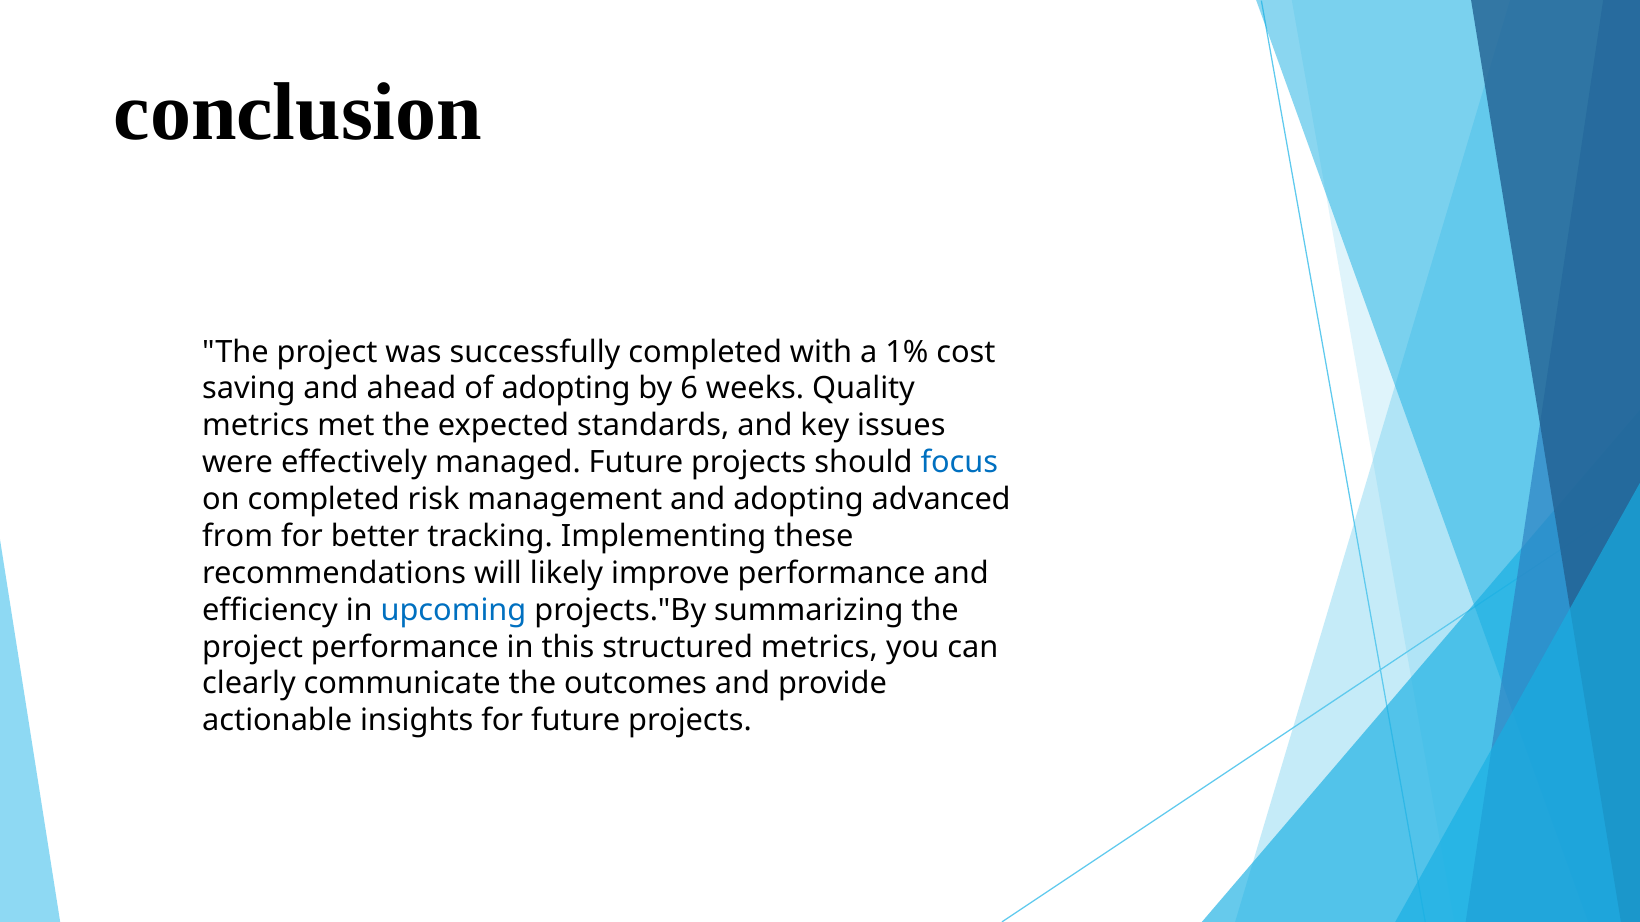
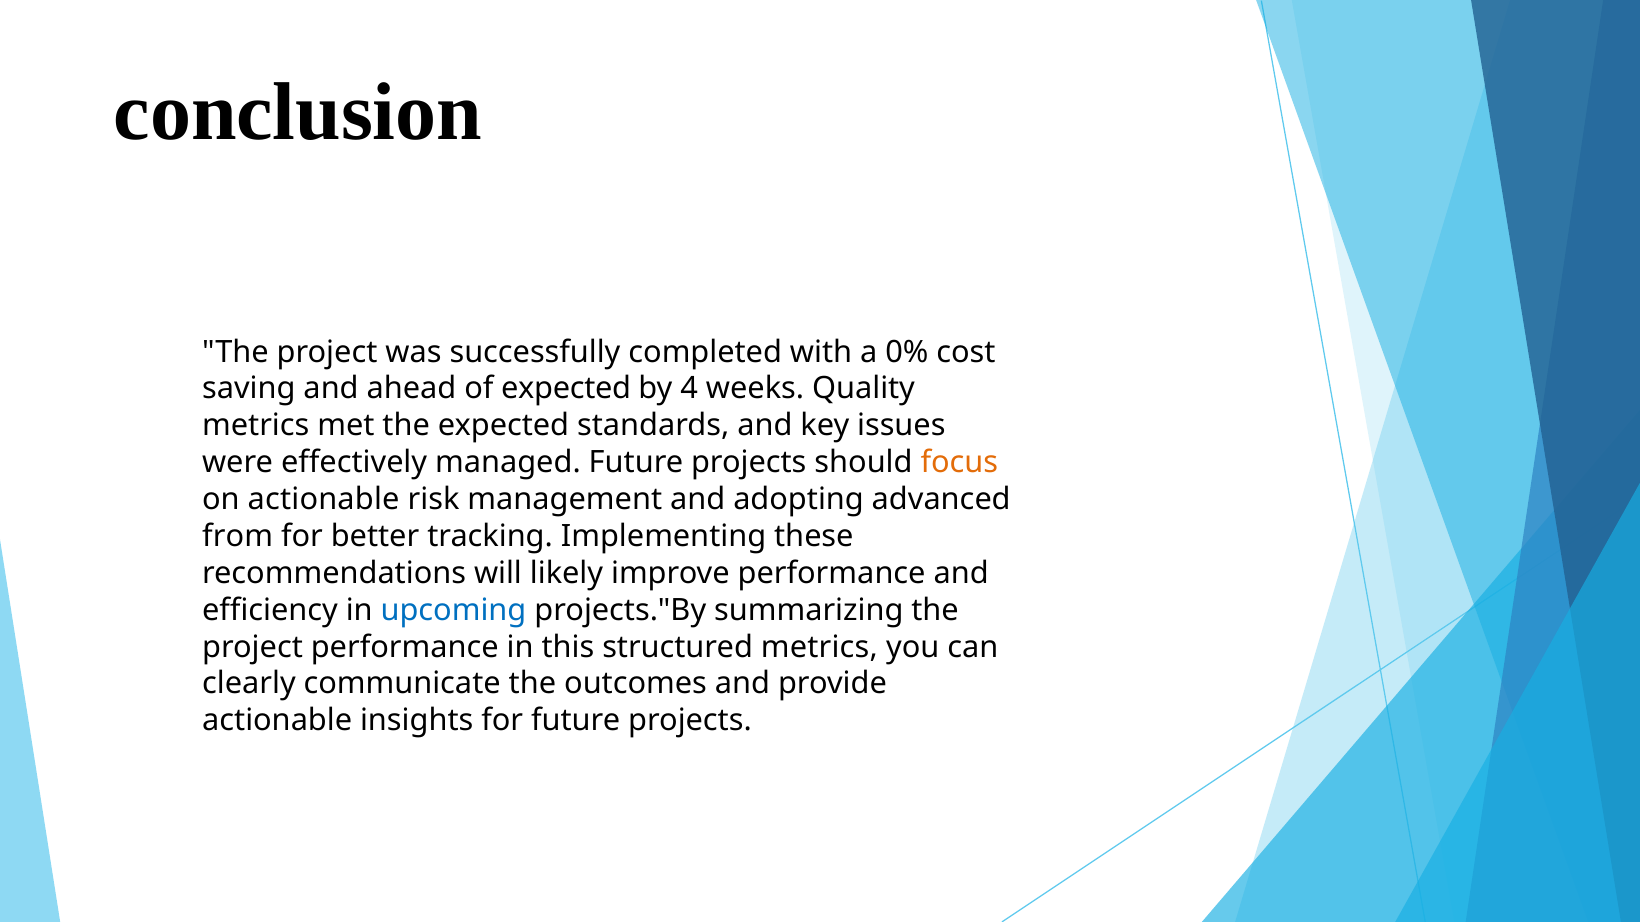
1%: 1% -> 0% (907, 352)
of adopting: adopting -> expected (566, 389)
6: 6 -> 4 (689, 389)
focus colour: blue -> orange (959, 463)
on completed: completed -> actionable (324, 500)
